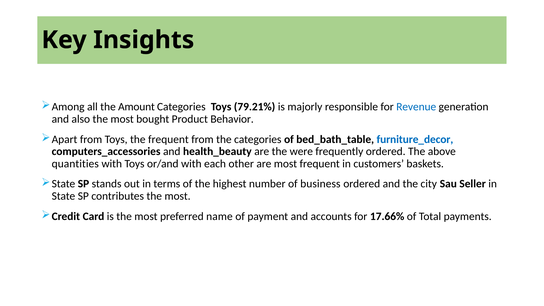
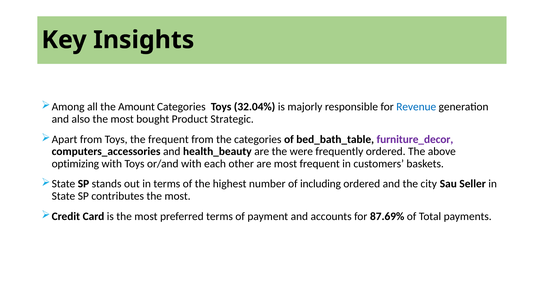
79.21%: 79.21% -> 32.04% (255, 107)
Behavior: Behavior -> Strategic (232, 119)
furniture_decor colour: blue -> purple (415, 139)
quantities: quantities -> optimizing (75, 164)
business: business -> including (321, 184)
preferred name: name -> terms (220, 216)
17.66%: 17.66% -> 87.69% (387, 216)
